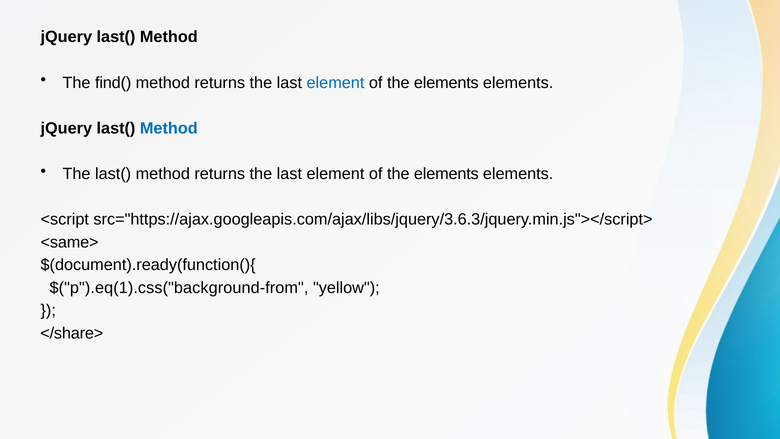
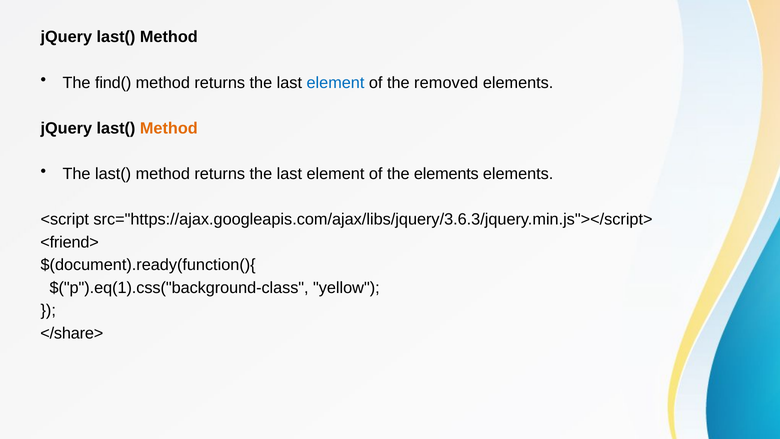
elements: elements -> removed (446, 83)
Method colour: blue -> orange (169, 128)
<same>: <same> -> <friend> (70, 242)
$("p").eq(1).css("background-from: $("p").eq(1).css("background-from -> $("p").eq(1).css("background-class (179, 288)
